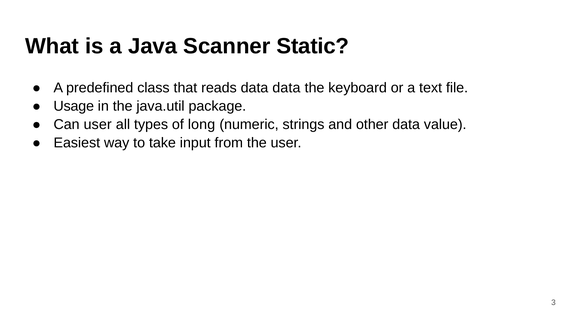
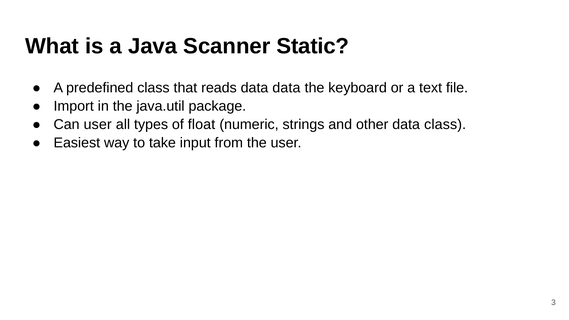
Usage: Usage -> Import (74, 106)
long: long -> float (202, 125)
data value: value -> class (445, 125)
